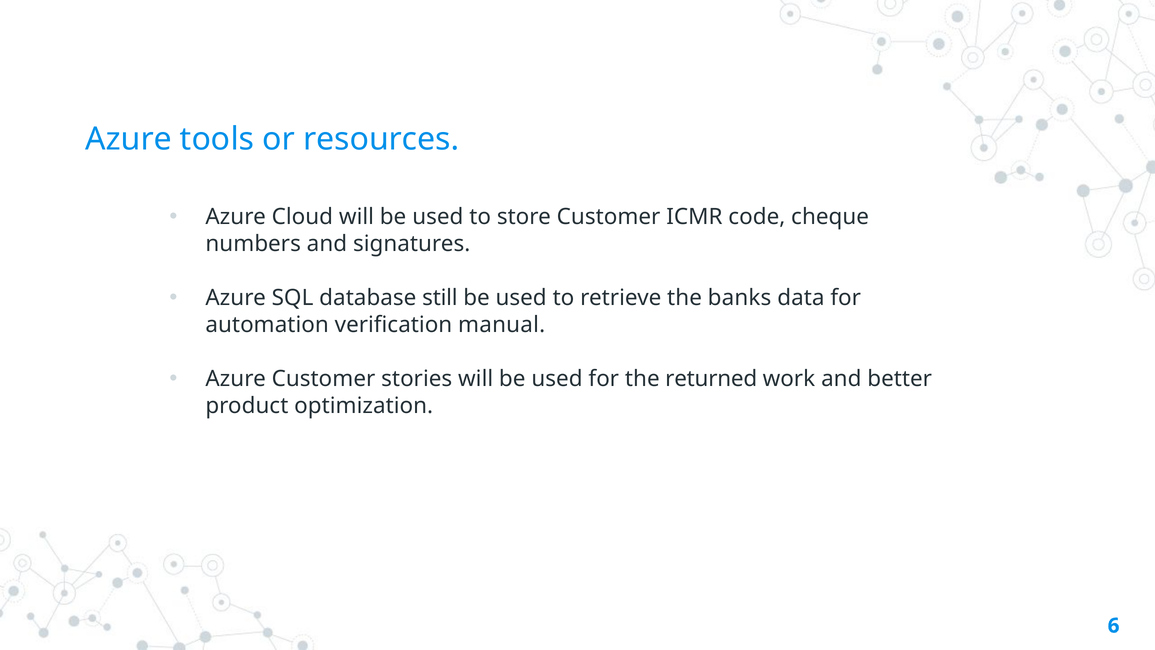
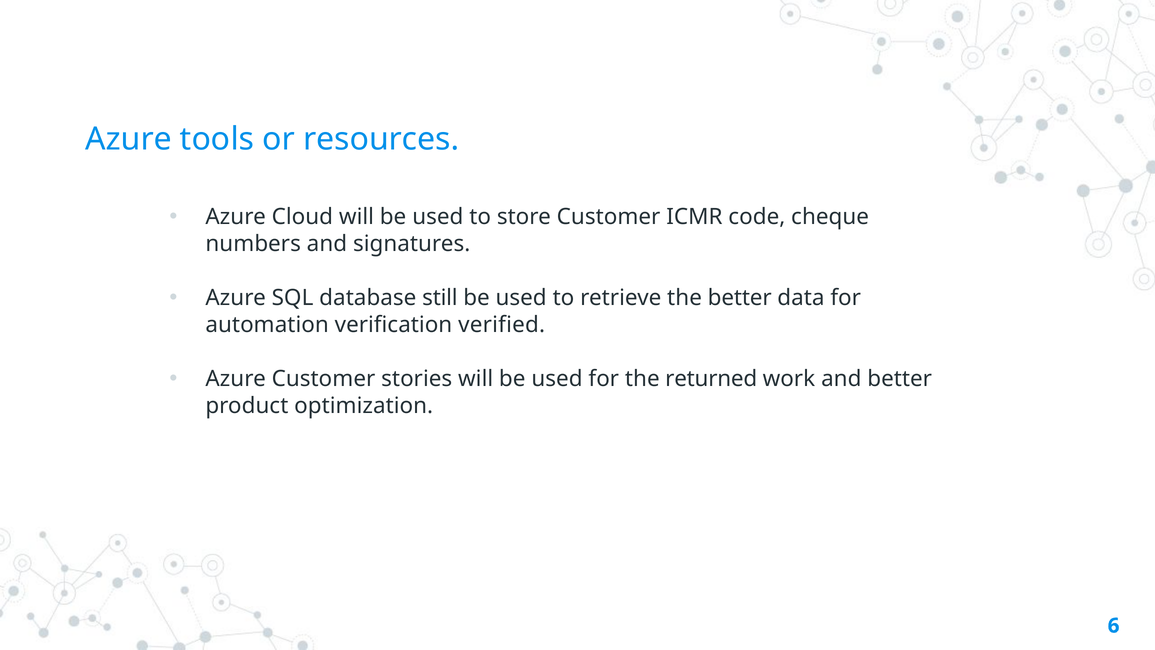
the banks: banks -> better (740, 298)
manual: manual -> verified (502, 325)
